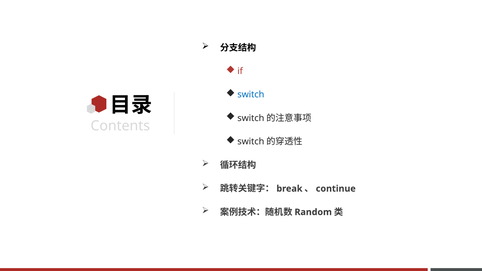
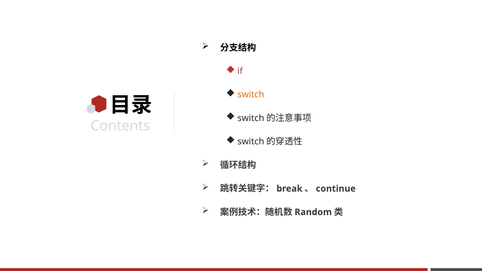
switch colour: blue -> orange (251, 95)
